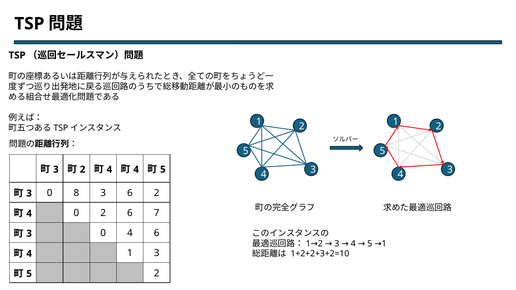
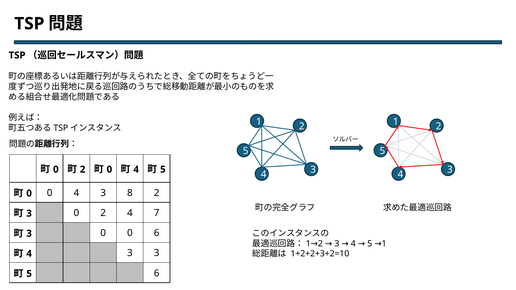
3: 3 -> 0 (56, 170)
4: 4 -> 0 (109, 170)
3: 3 -> 0 (29, 193)
0 8: 8 -> 4 (76, 193)
3 6: 6 -> 8 (130, 193)
4: 4 -> 3 (29, 214)
2 6: 6 -> 4 (130, 213)
3 0 4: 4 -> 0 (130, 233)
1: 1 -> 3 (130, 253)
5 2: 2 -> 6 (157, 273)
